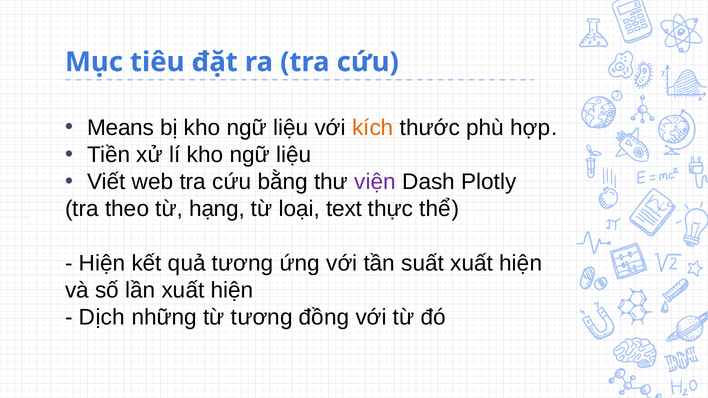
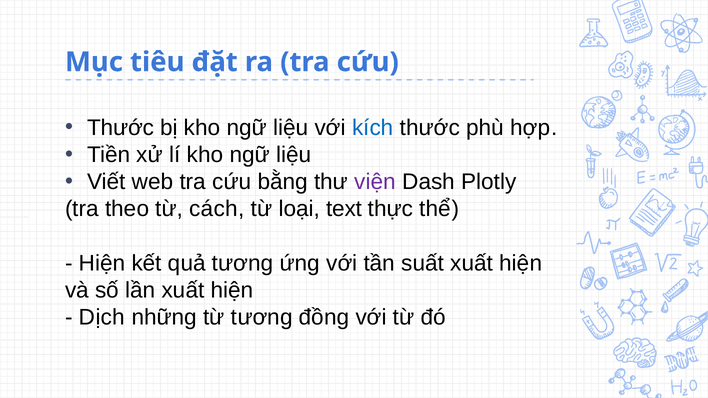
Means: Means -> Thước (121, 128)
kích colour: orange -> blue (373, 128)
hạng: hạng -> cách (217, 209)
